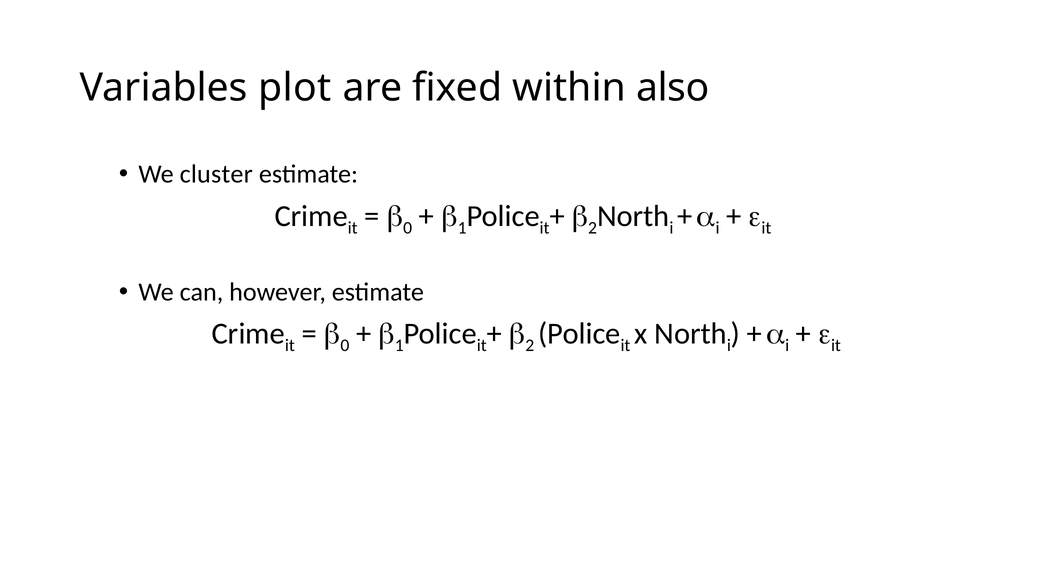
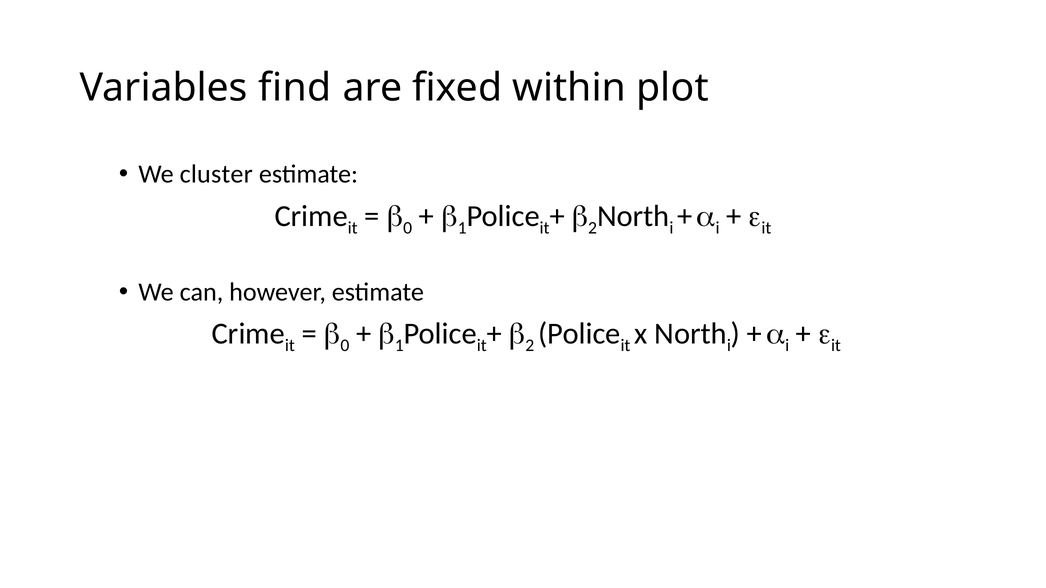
plot: plot -> find (295, 88)
also: also -> plot (672, 88)
